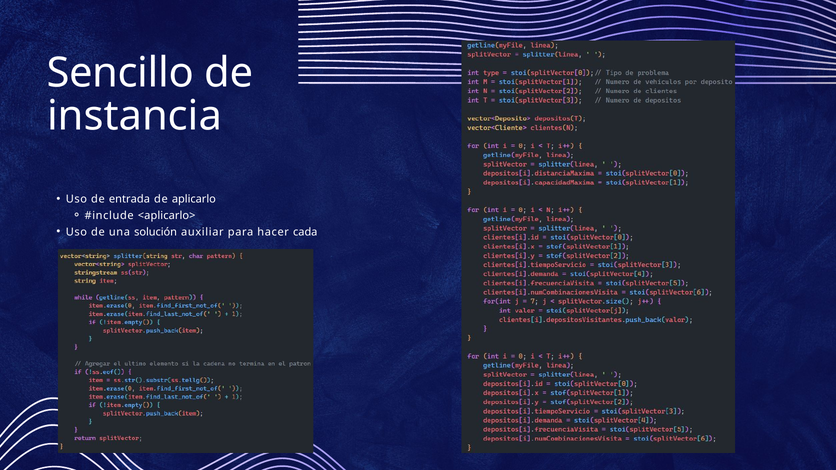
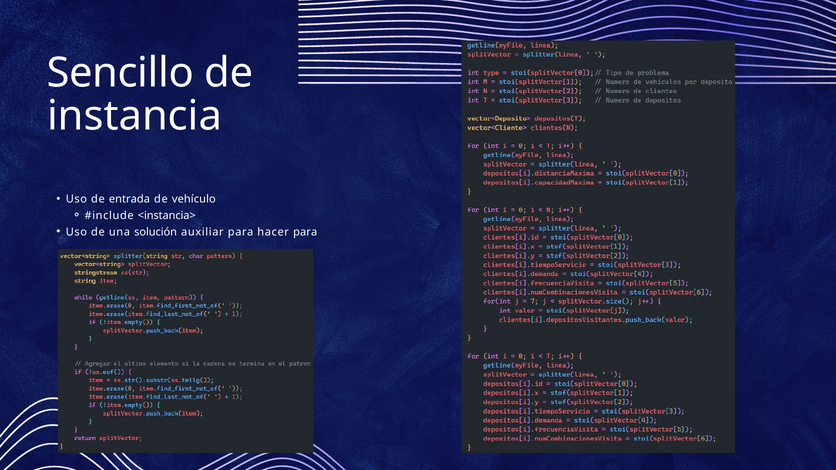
aplicarlo: aplicarlo -> vehículo (194, 199)
<aplicarlo>: <aplicarlo> -> <instancia> (167, 216)
hacer cada: cada -> para (305, 232)
